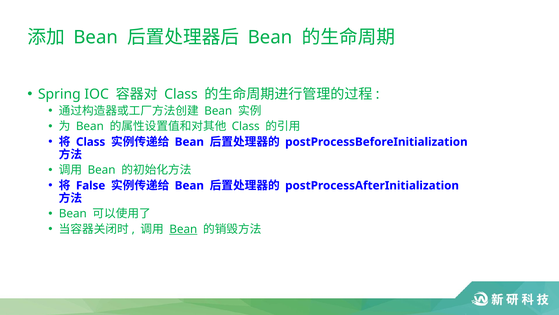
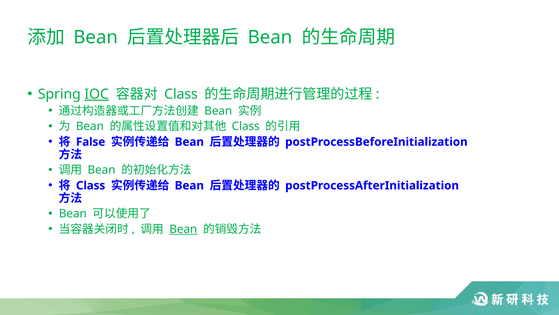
IOC underline: none -> present (97, 94)
Class: Class -> False (91, 142)
False: False -> Class (91, 185)
